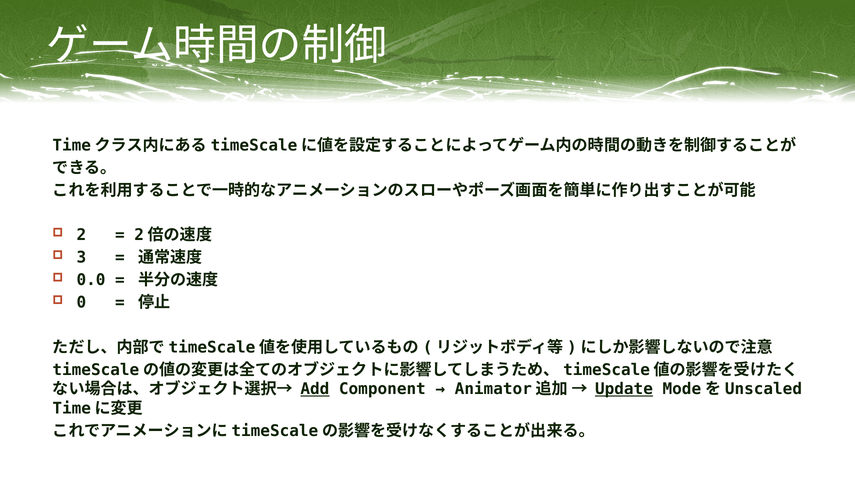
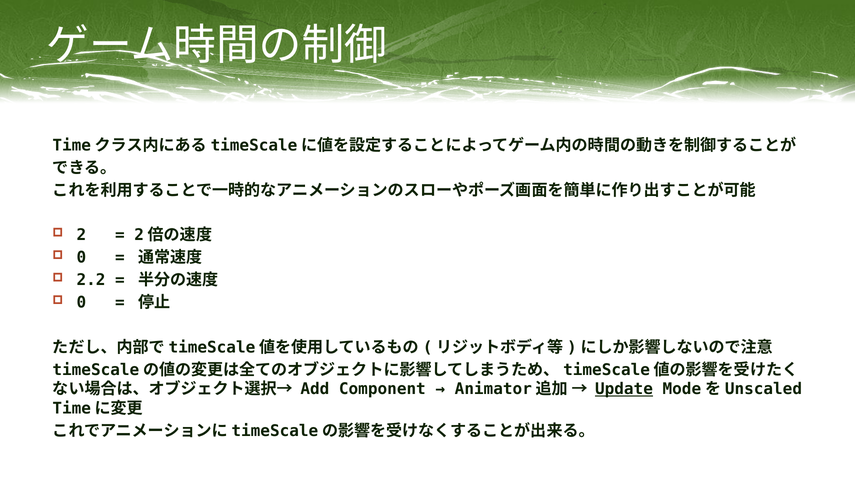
3: 3 -> 0 (81, 258)
0.0: 0.0 -> 2.2 (91, 280)
Add underline: present -> none (315, 389)
